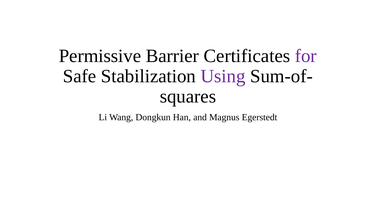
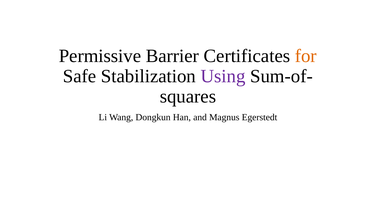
for colour: purple -> orange (306, 56)
